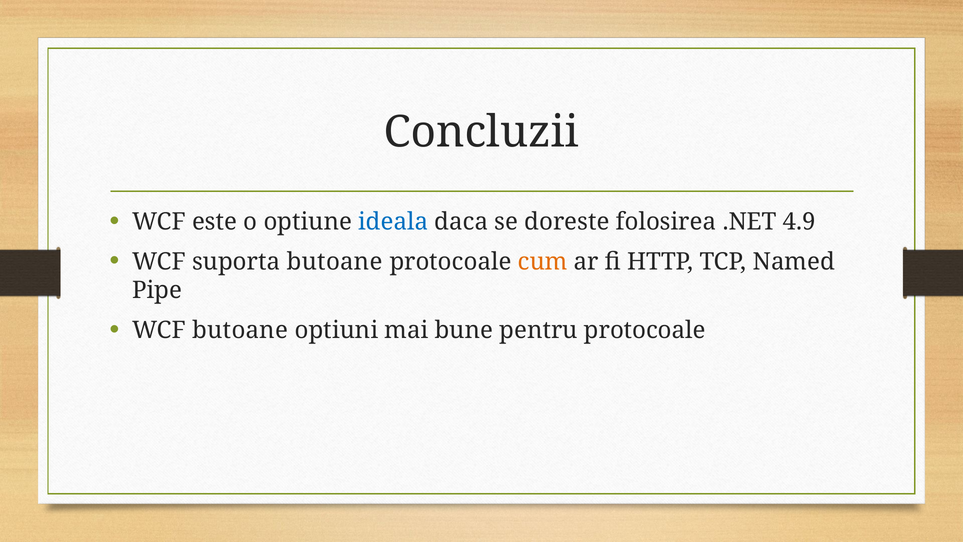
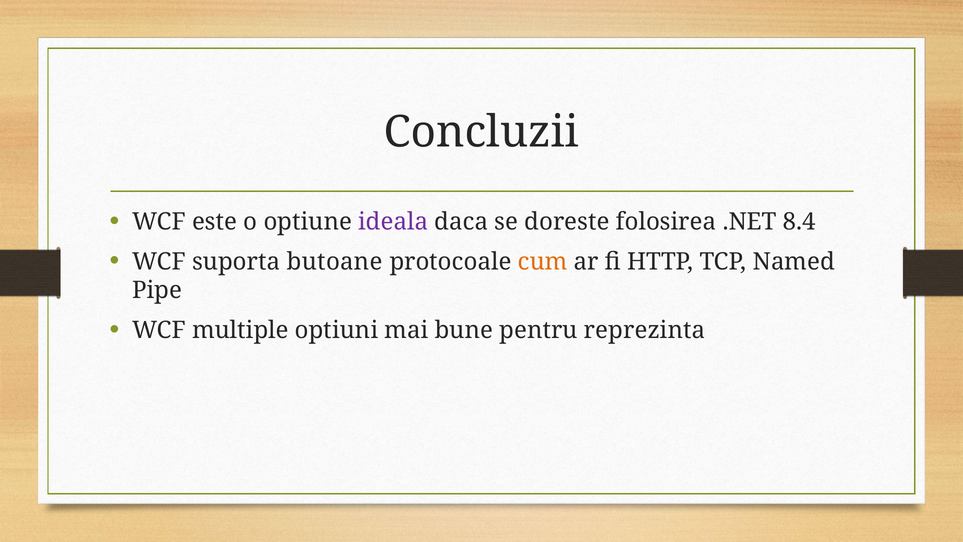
ideala colour: blue -> purple (393, 222)
4.9: 4.9 -> 8.4 (799, 222)
WCF butoane: butoane -> multiple (240, 330)
pentru protocoale: protocoale -> reprezinta (645, 330)
